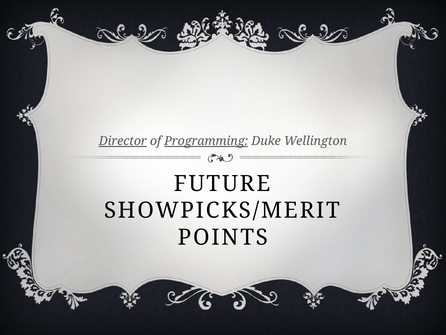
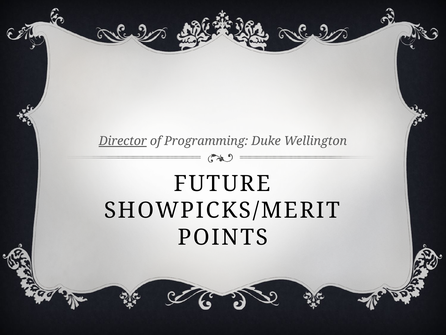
Programming underline: present -> none (206, 141)
